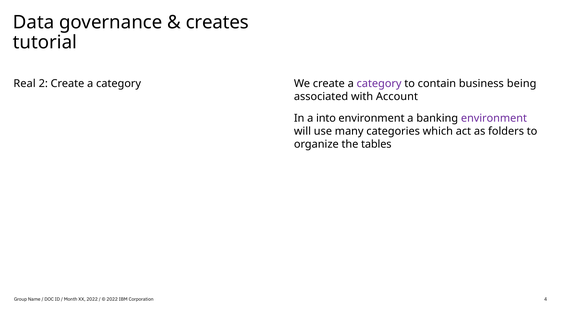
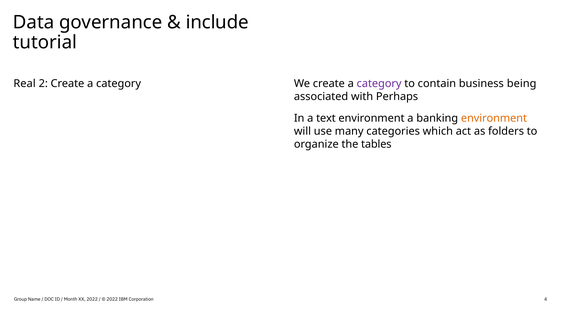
creates: creates -> include (217, 22)
Account: Account -> Perhaps (397, 97)
into: into -> text (326, 118)
environment colour: purple -> orange (494, 118)
